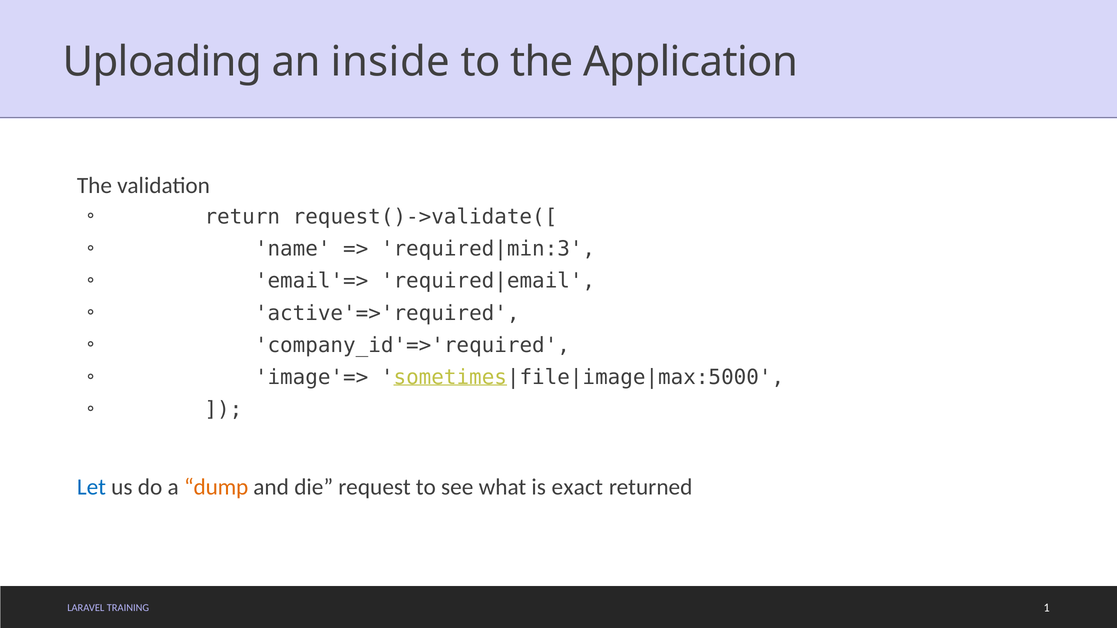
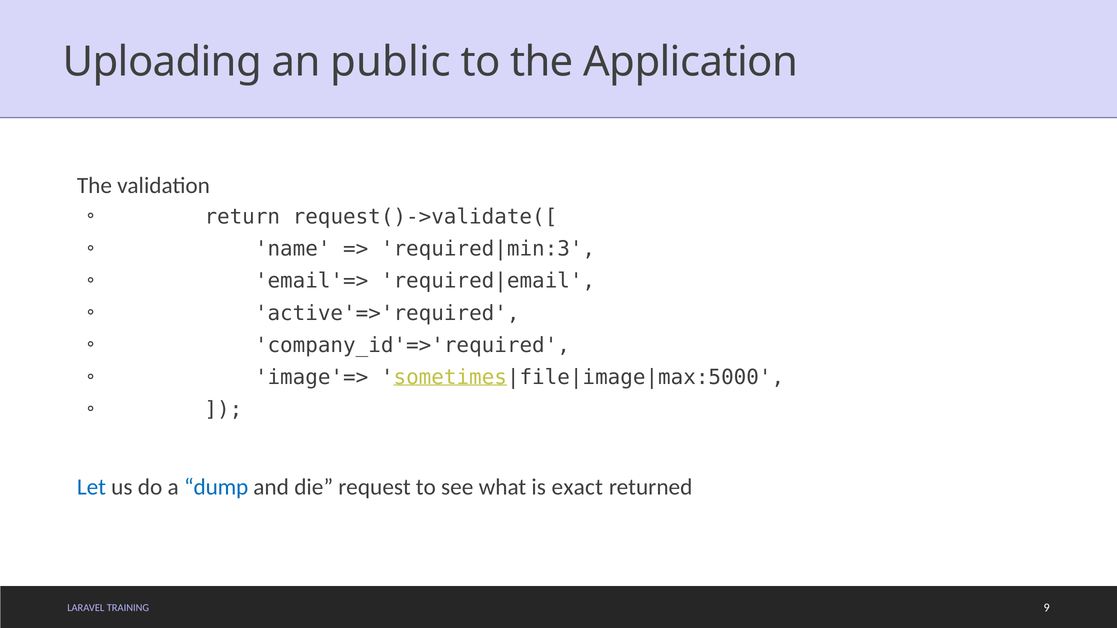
inside: inside -> public (390, 62)
dump colour: orange -> blue (216, 487)
1: 1 -> 9 (1047, 608)
